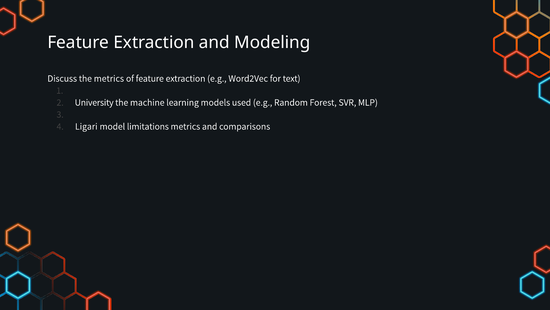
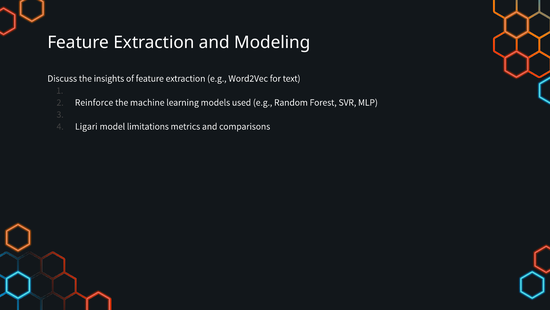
the metrics: metrics -> insights (109, 78)
University: University -> Reinforce (94, 102)
